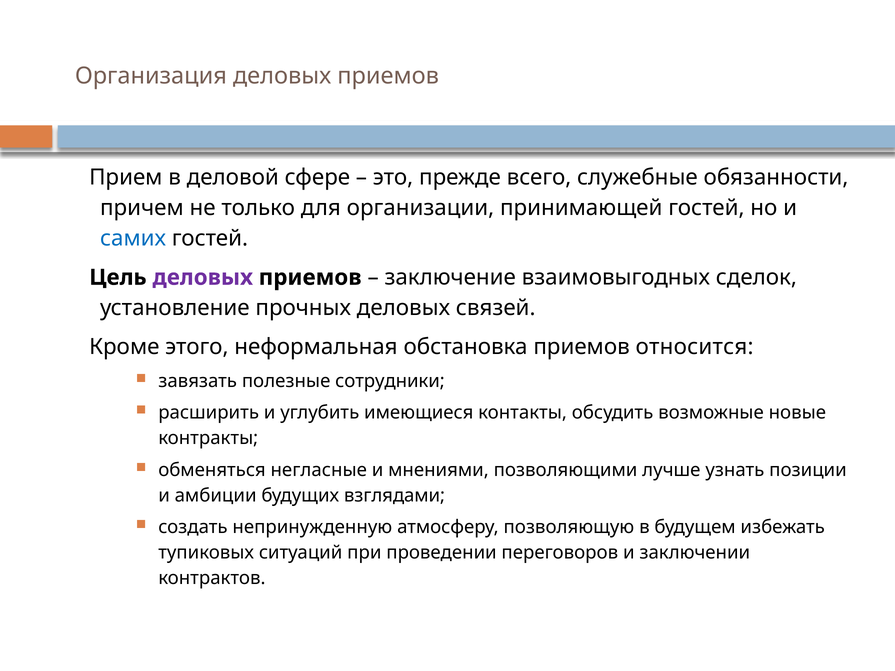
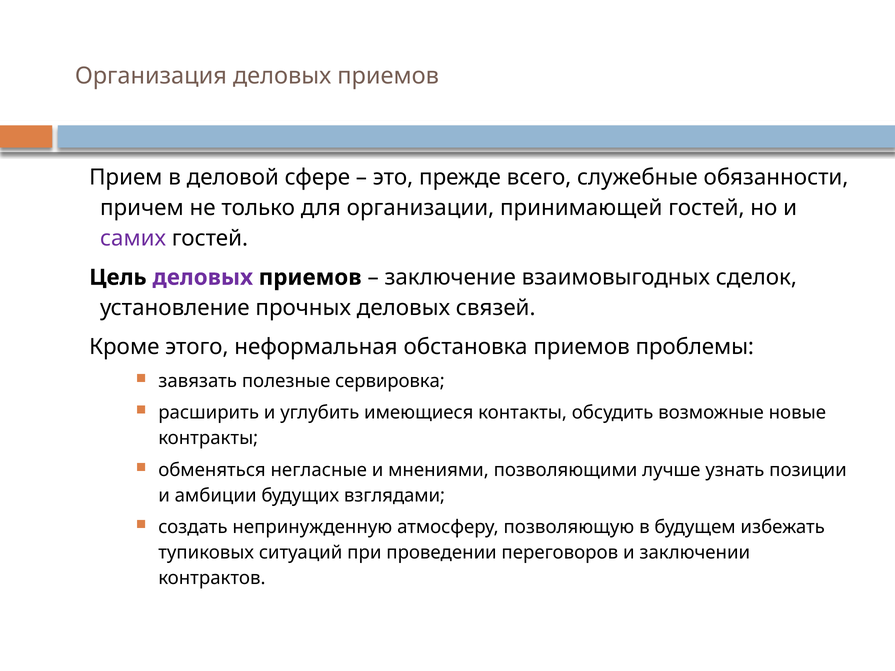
самих colour: blue -> purple (133, 238)
относится: относится -> проблемы (695, 347)
сотрудники: сотрудники -> сервировка (390, 381)
